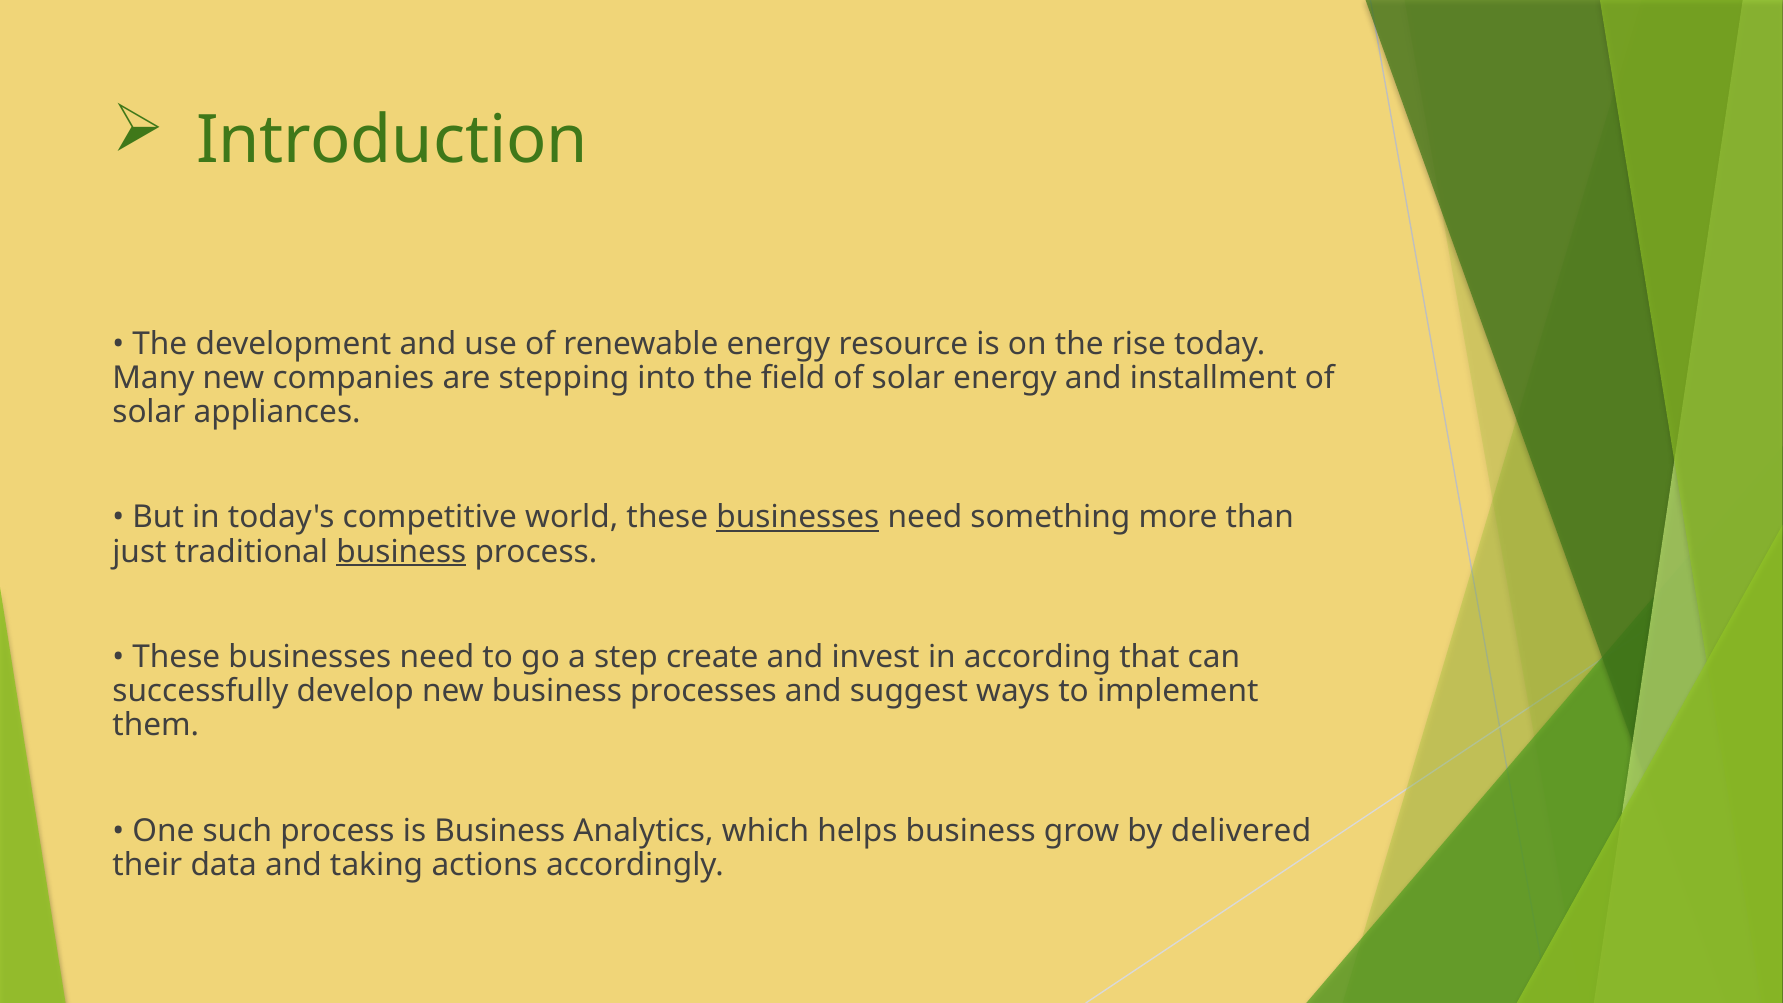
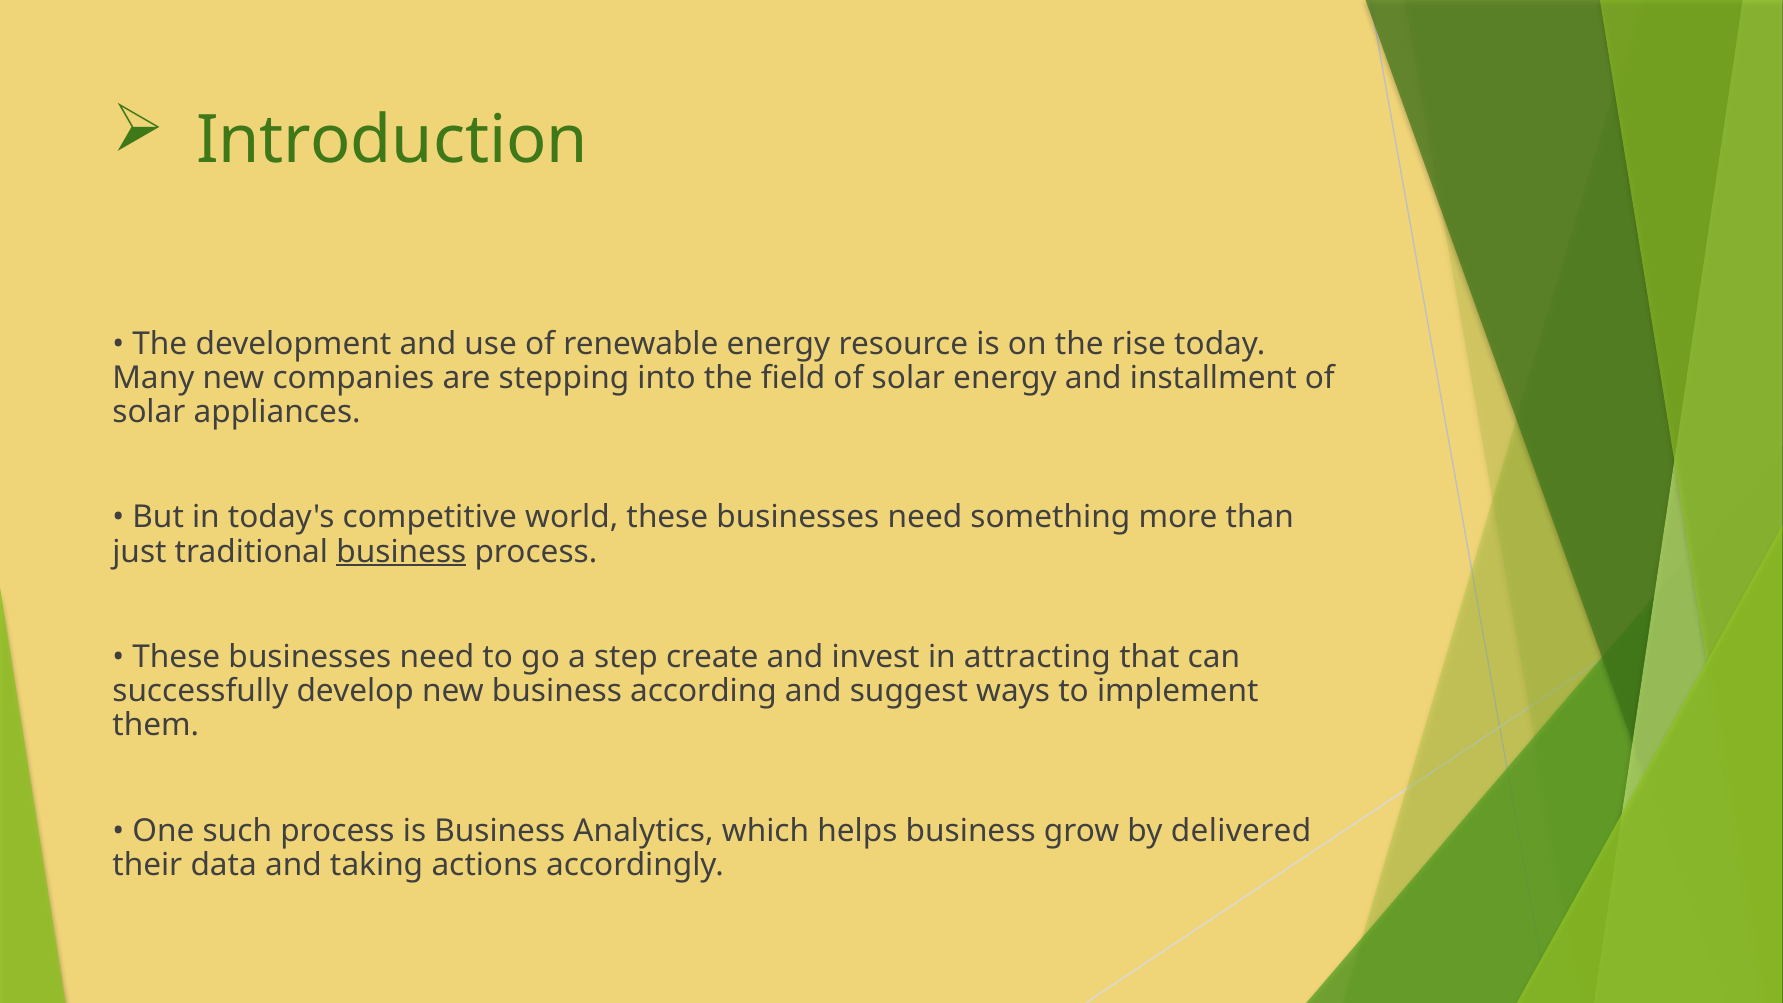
businesses underline: present -> none (798, 517)
according: according -> attracting (1037, 657)
processes: processes -> according (703, 691)
